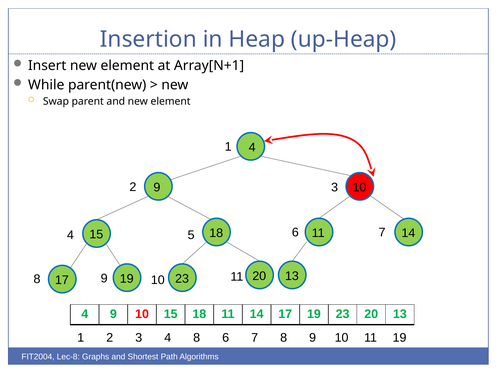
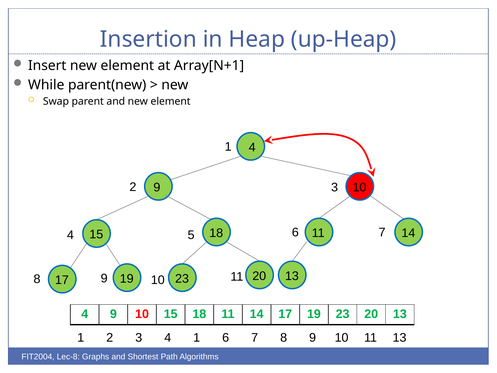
4 8: 8 -> 1 (197, 337)
11 19: 19 -> 13 (400, 337)
